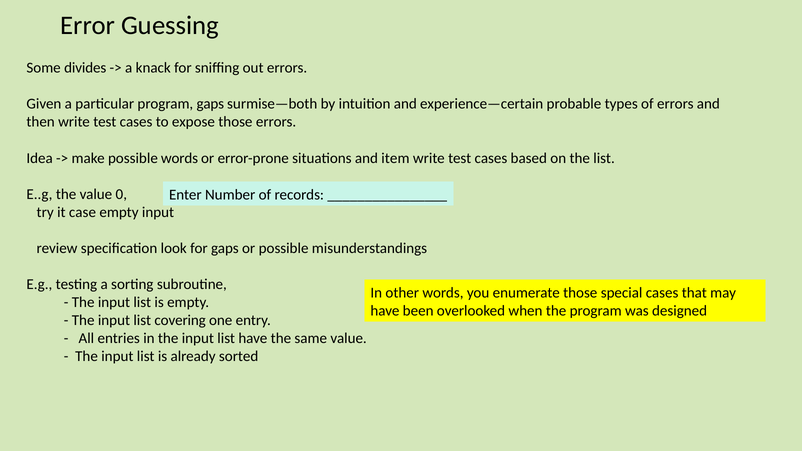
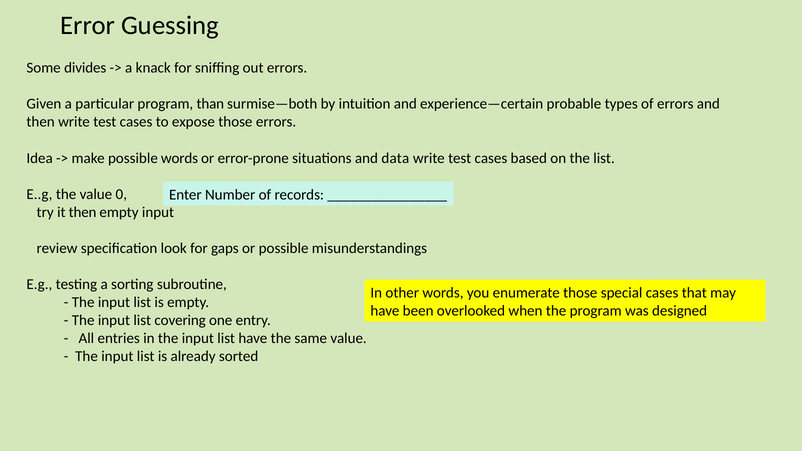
program gaps: gaps -> than (210, 104)
item: item -> data (395, 158)
it case: case -> then (83, 212)
